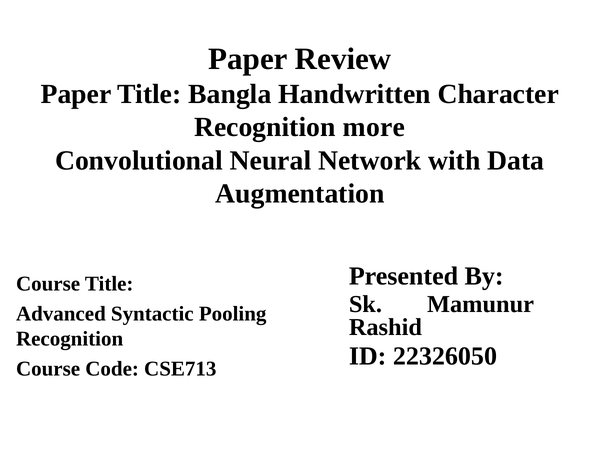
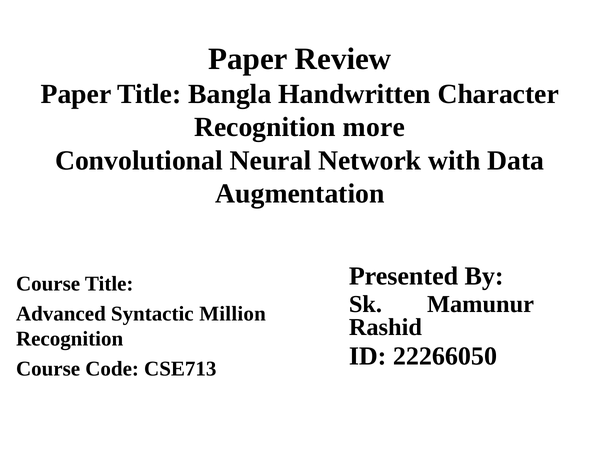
Pooling: Pooling -> Million (233, 314)
22326050: 22326050 -> 22266050 (445, 357)
